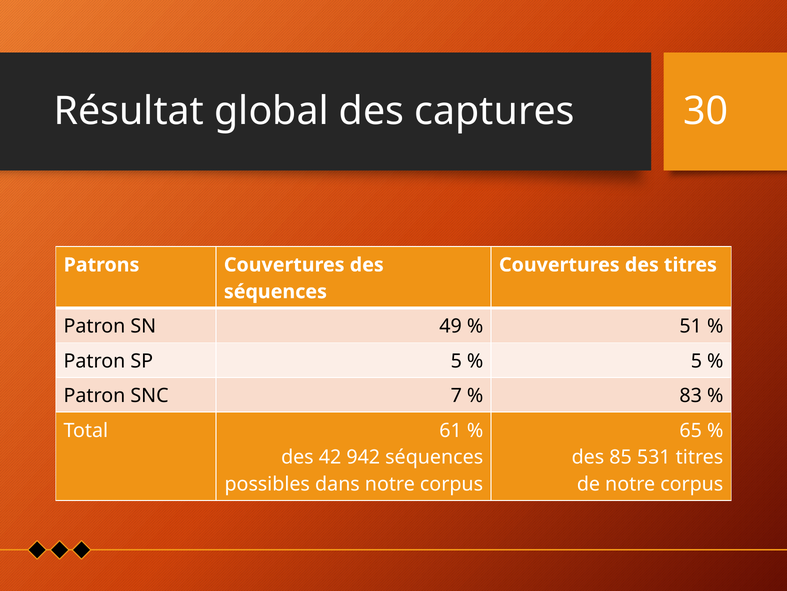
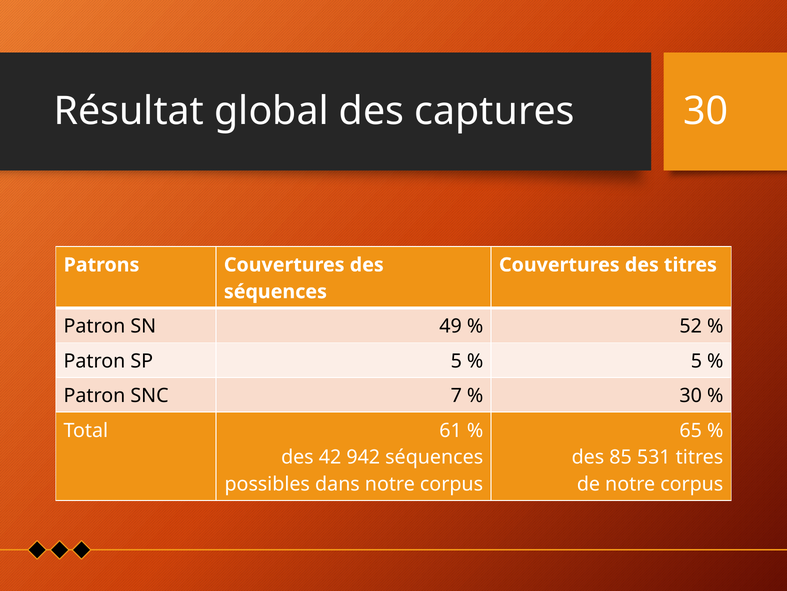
51: 51 -> 52 (691, 326)
83: 83 -> 30 (691, 395)
